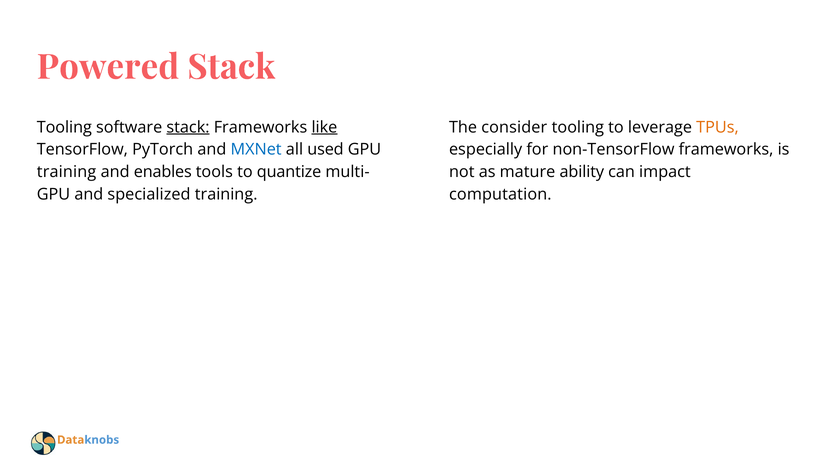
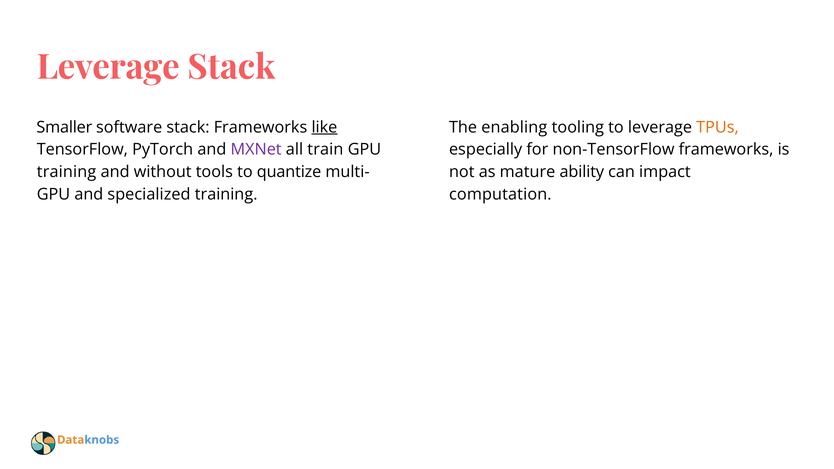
Powered: Powered -> Leverage (108, 67)
Tooling: Tooling -> Smaller (64, 127)
stack underline: present -> none (188, 127)
consider: consider -> enabling (514, 127)
MXNet colour: blue -> purple (256, 150)
used: used -> train (325, 150)
enables: enables -> without (163, 172)
